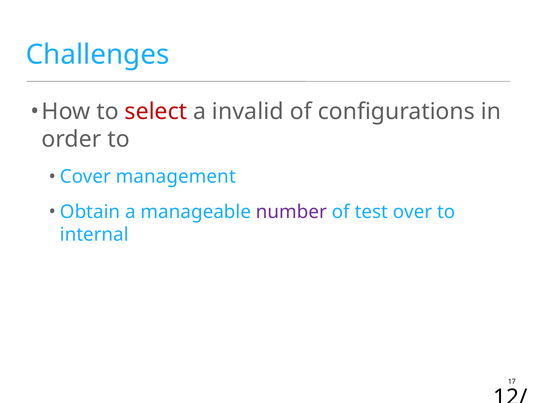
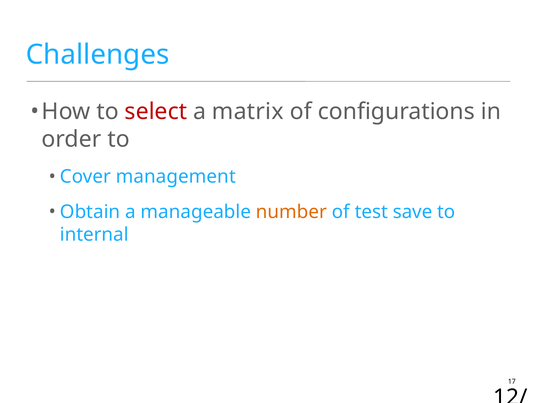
invalid: invalid -> matrix (248, 111)
number colour: purple -> orange (291, 212)
over: over -> save (413, 212)
